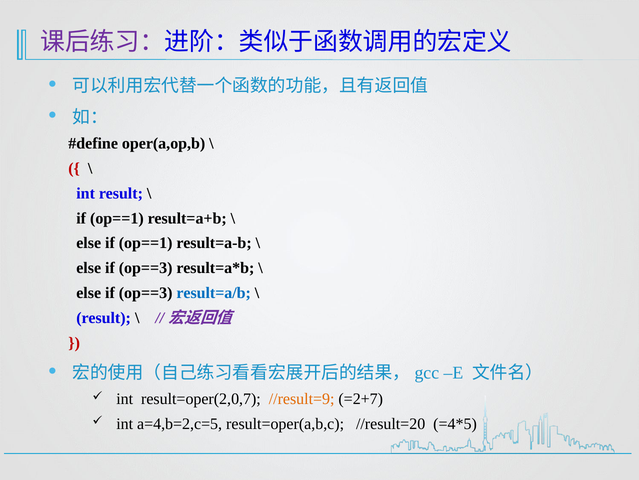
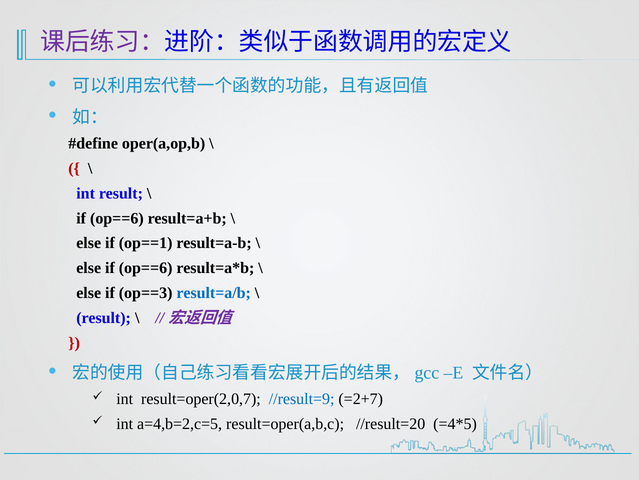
op==1: op==1 -> op==6 (117, 218)
op==3: op==3 -> op==6 (146, 268)
//result=9 colour: orange -> blue (302, 399)
